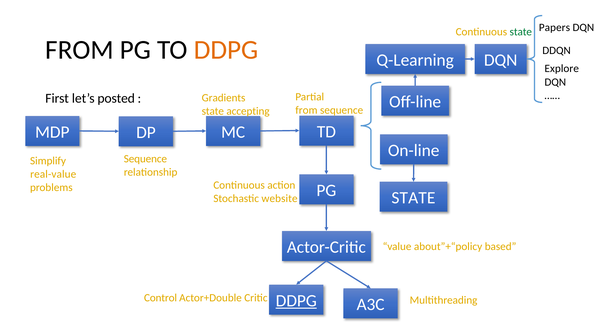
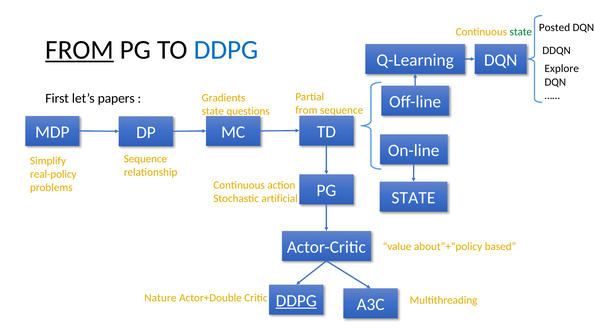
Papers: Papers -> Posted (555, 27)
FROM underline: none -> present (79, 50)
DDPG colour: orange -> blue (226, 50)
posted: posted -> papers (116, 98)
accepting: accepting -> questions (248, 111)
real-value: real-value -> real-policy (53, 174)
website: website -> artificial (280, 199)
Control: Control -> Nature (160, 298)
